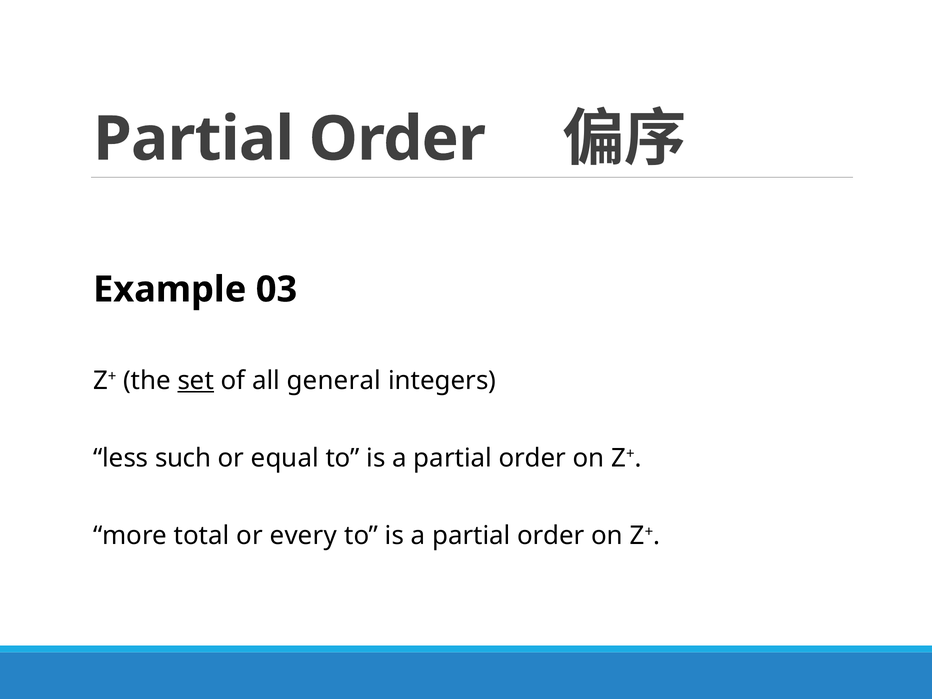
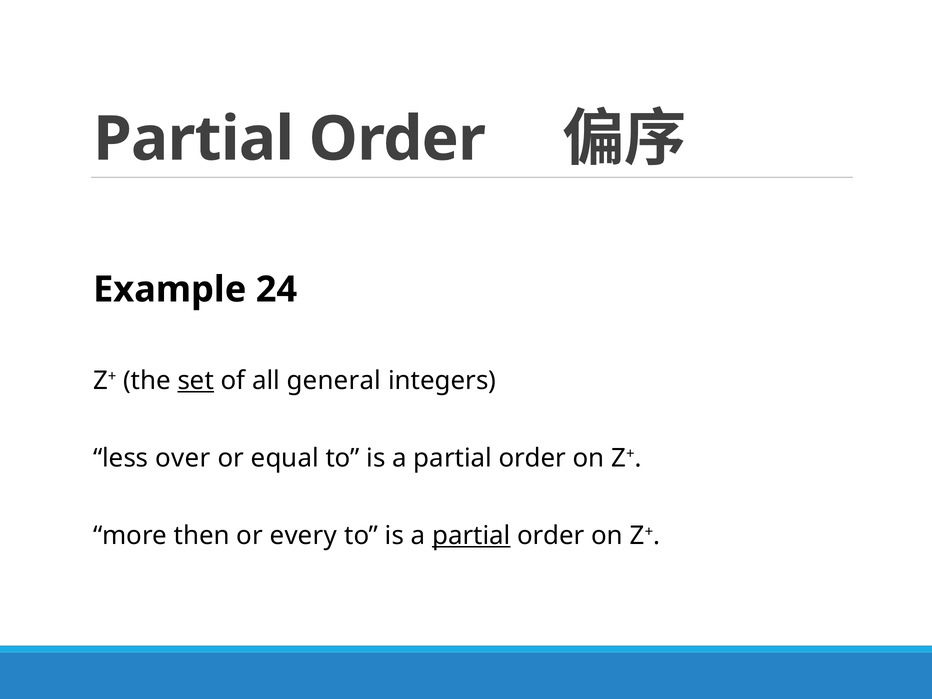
03: 03 -> 24 (277, 290)
such: such -> over (183, 458)
total: total -> then (202, 536)
partial underline: none -> present (471, 536)
